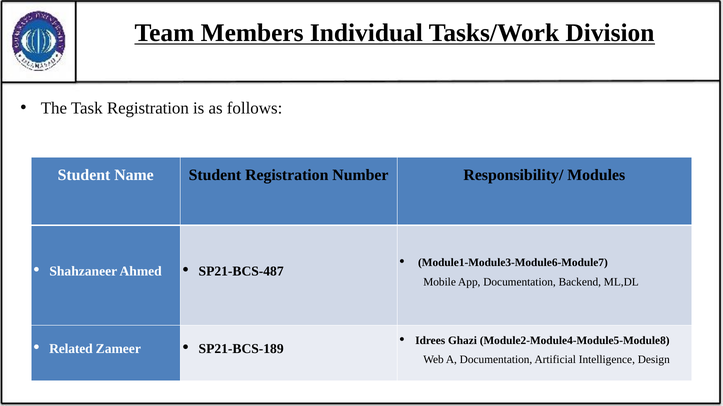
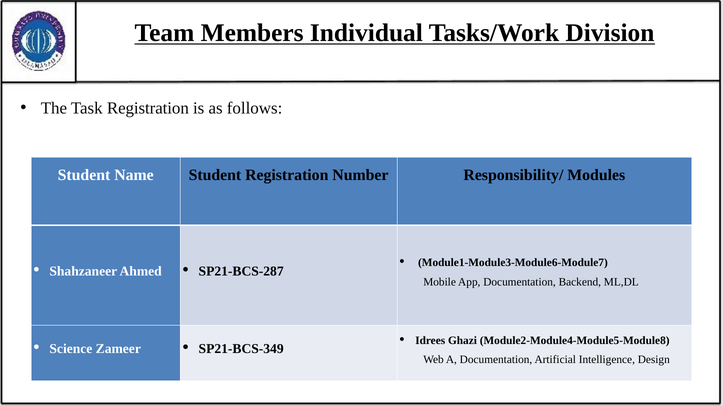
SP21-BCS-487: SP21-BCS-487 -> SP21-BCS-287 (241, 272)
Related: Related -> Science (71, 349)
SP21-BCS-189: SP21-BCS-189 -> SP21-BCS-349 (241, 349)
